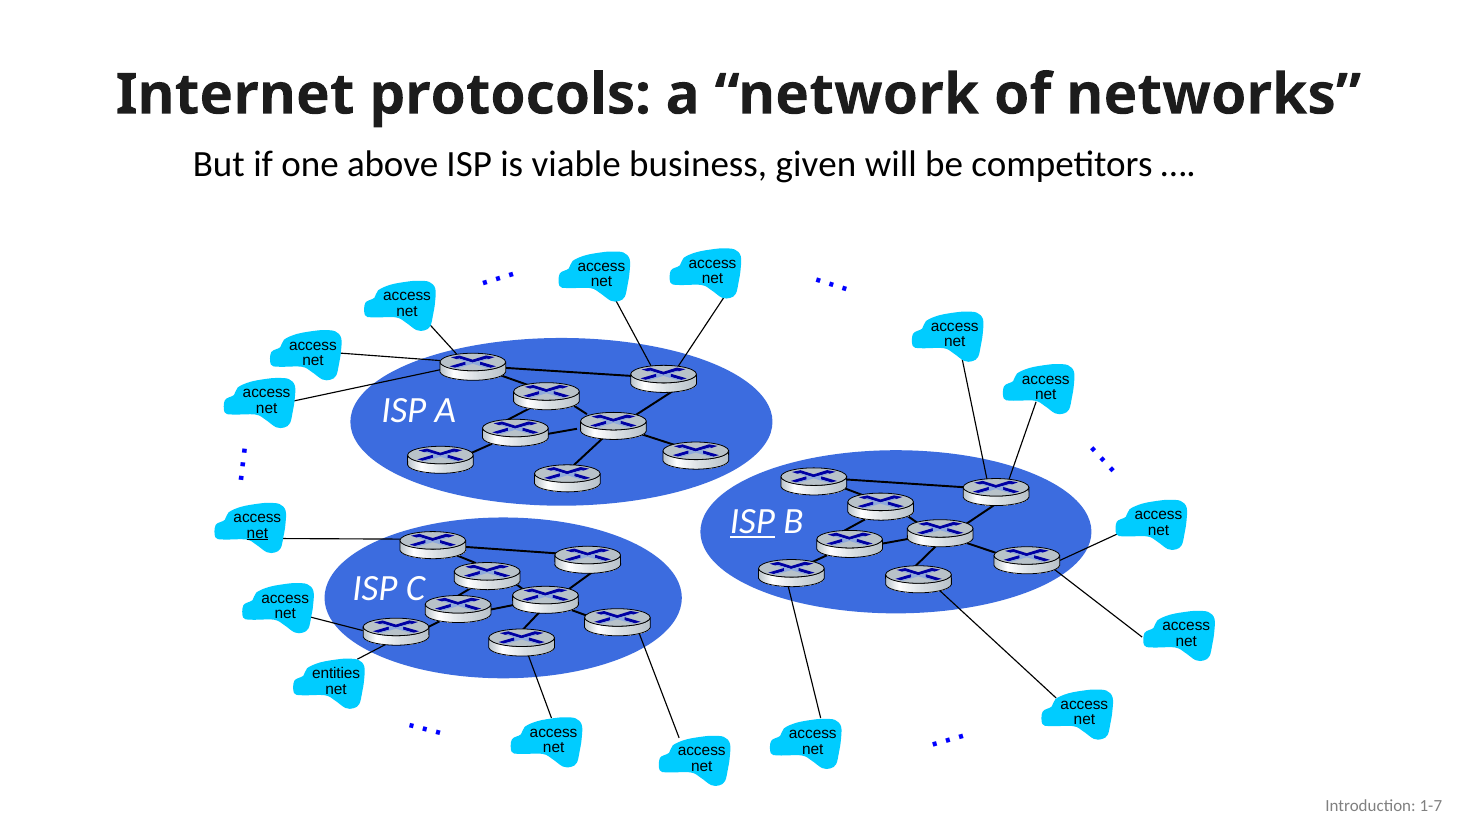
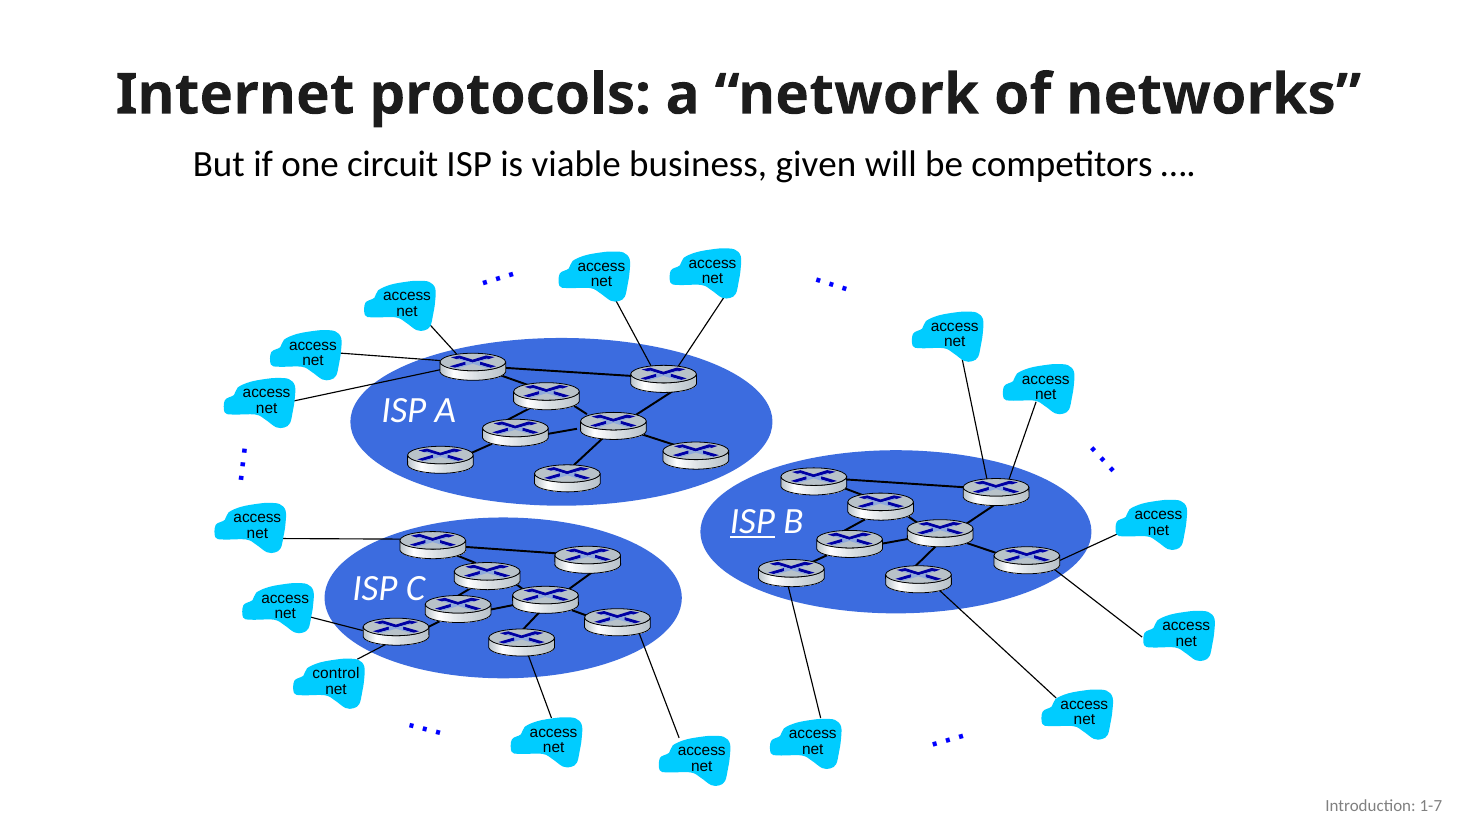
above: above -> circuit (393, 165)
net underline: present -> none (257, 533)
entities: entities -> control (336, 674)
